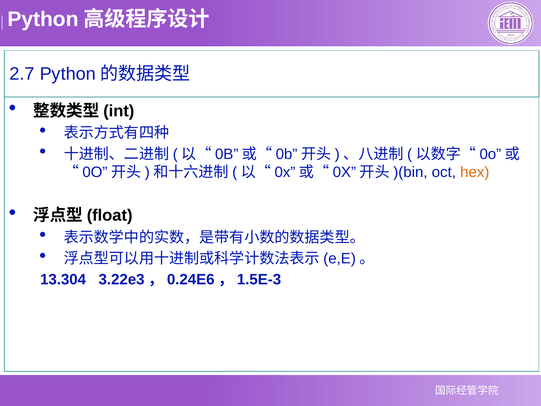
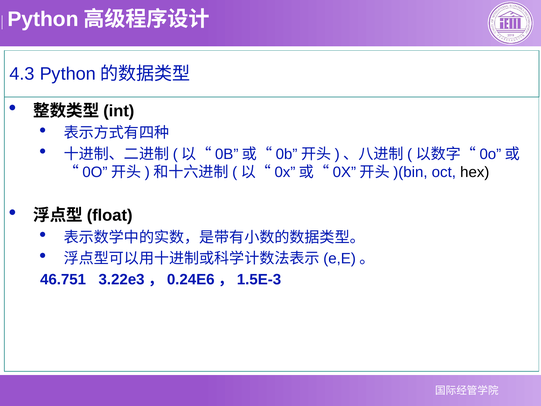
2.7: 2.7 -> 4.3 (22, 74)
hex colour: orange -> black (475, 172)
13.304: 13.304 -> 46.751 (63, 279)
